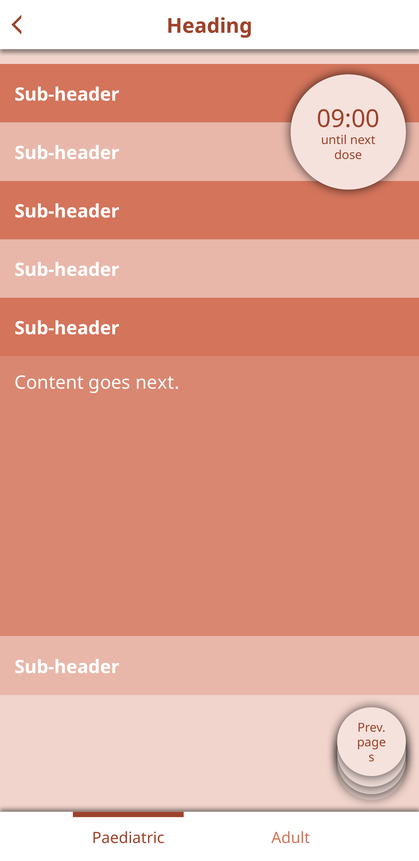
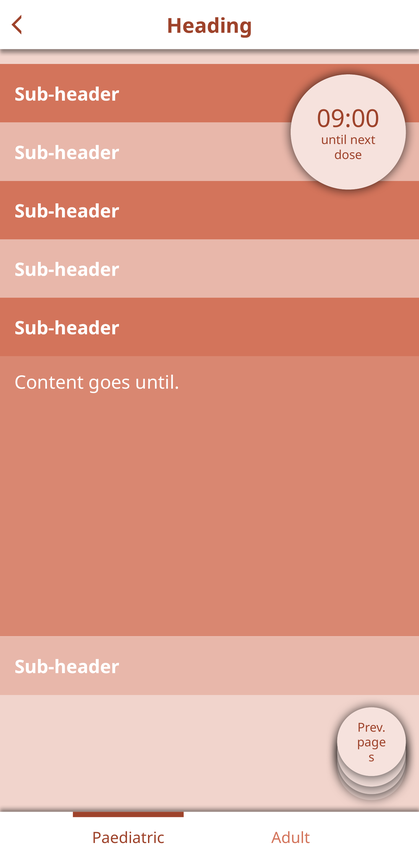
goes next: next -> until (157, 383)
